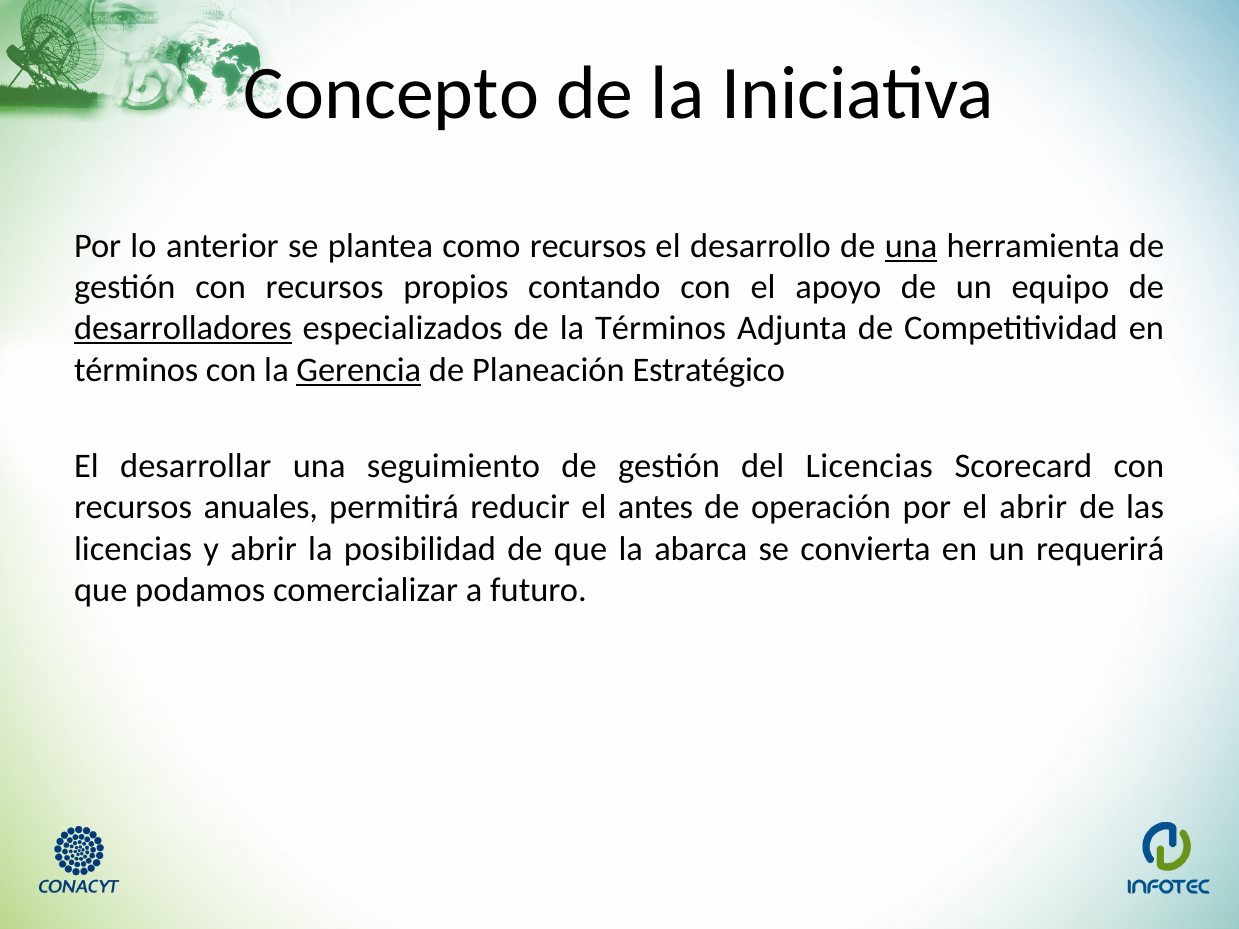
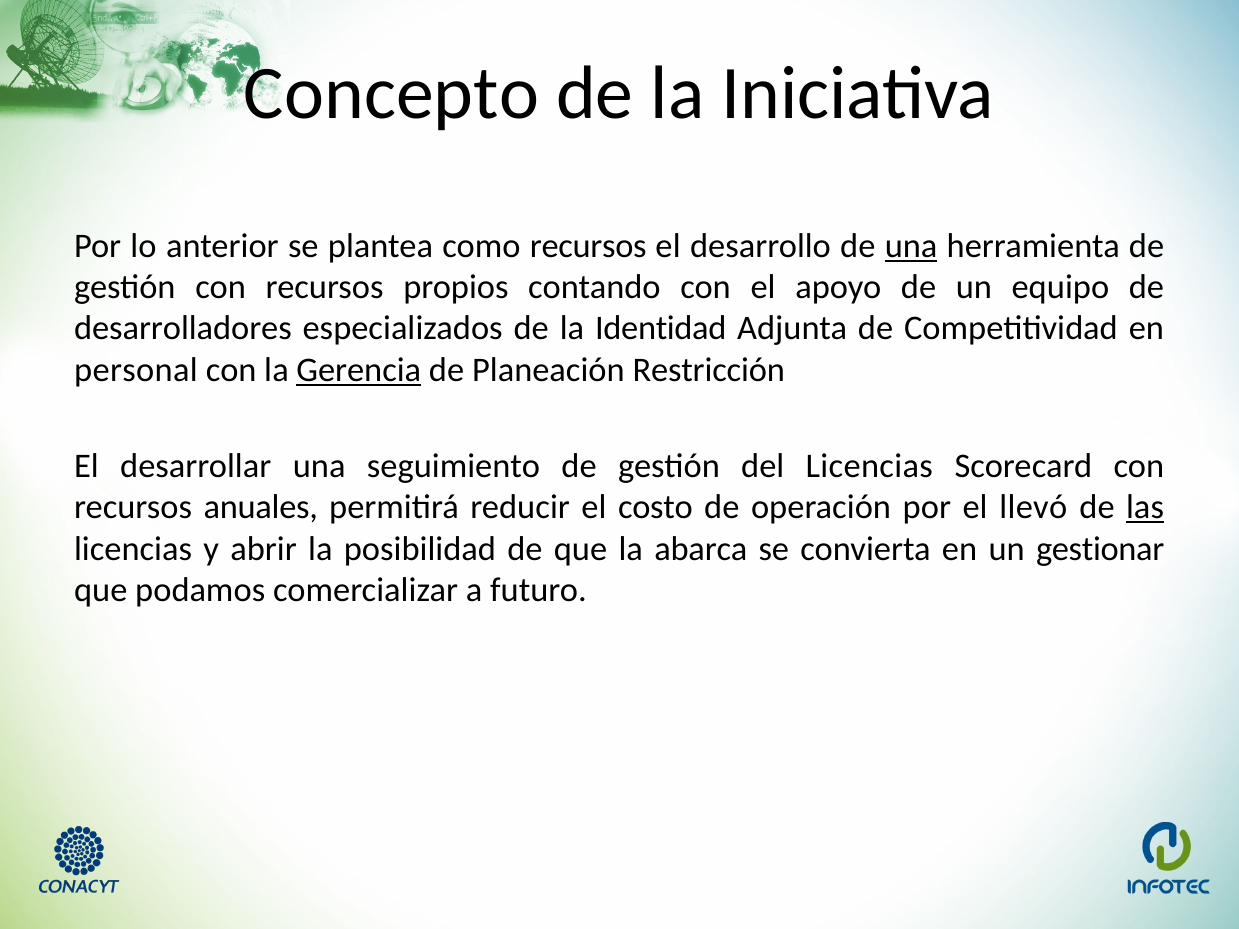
desarrolladores underline: present -> none (183, 329)
la Términos: Términos -> Identidad (661, 329)
términos: términos -> personal (136, 370)
Estratégico: Estratégico -> Restricción (709, 370)
antes: antes -> costo (655, 508)
el abrir: abrir -> llevó (1033, 508)
las underline: none -> present (1145, 508)
requerirá: requerirá -> gestionar (1100, 549)
